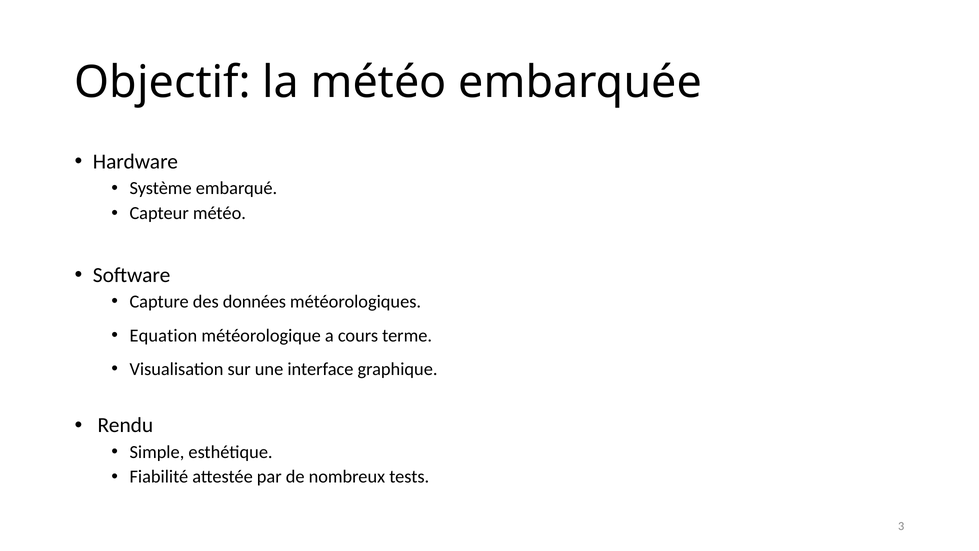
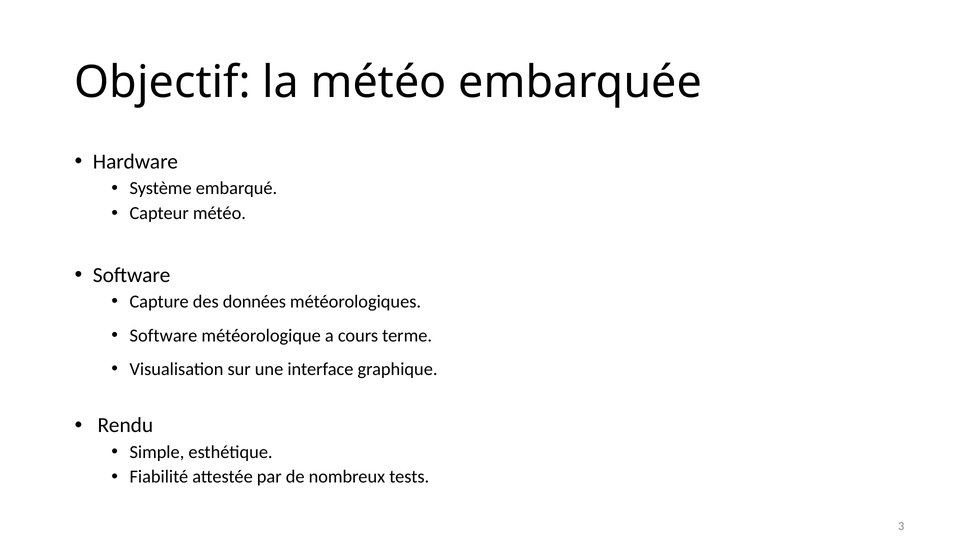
Equation: Equation -> Software (163, 335)
